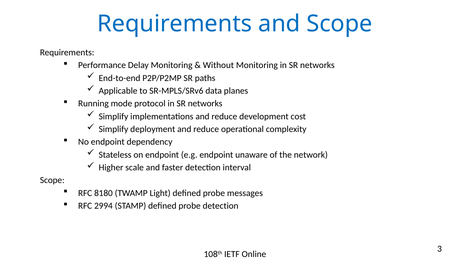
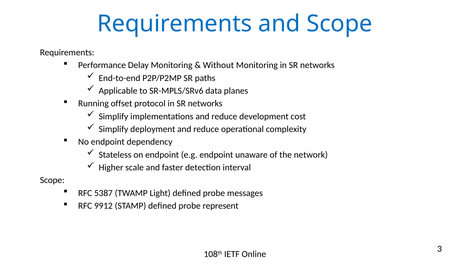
mode: mode -> offset (122, 104)
8180: 8180 -> 5387 (103, 193)
2994: 2994 -> 9912 (103, 206)
probe detection: detection -> represent (221, 206)
